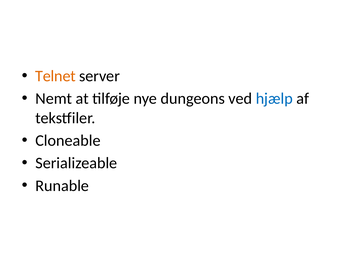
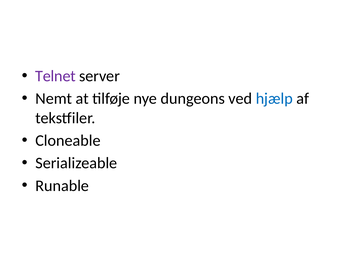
Telnet colour: orange -> purple (55, 76)
